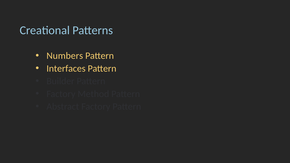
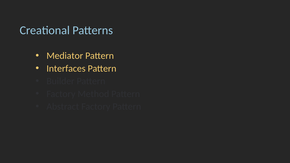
Numbers: Numbers -> Mediator (65, 56)
